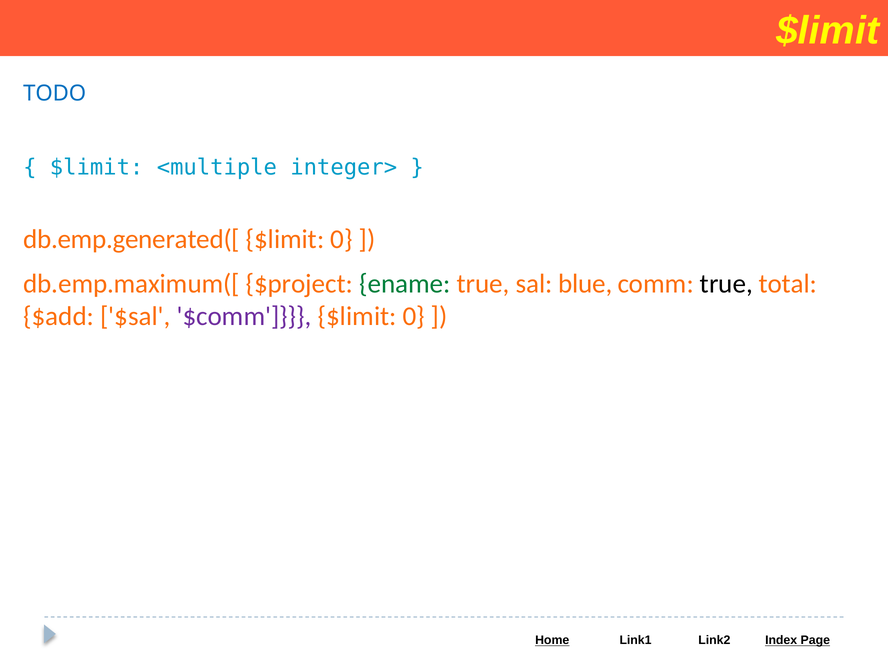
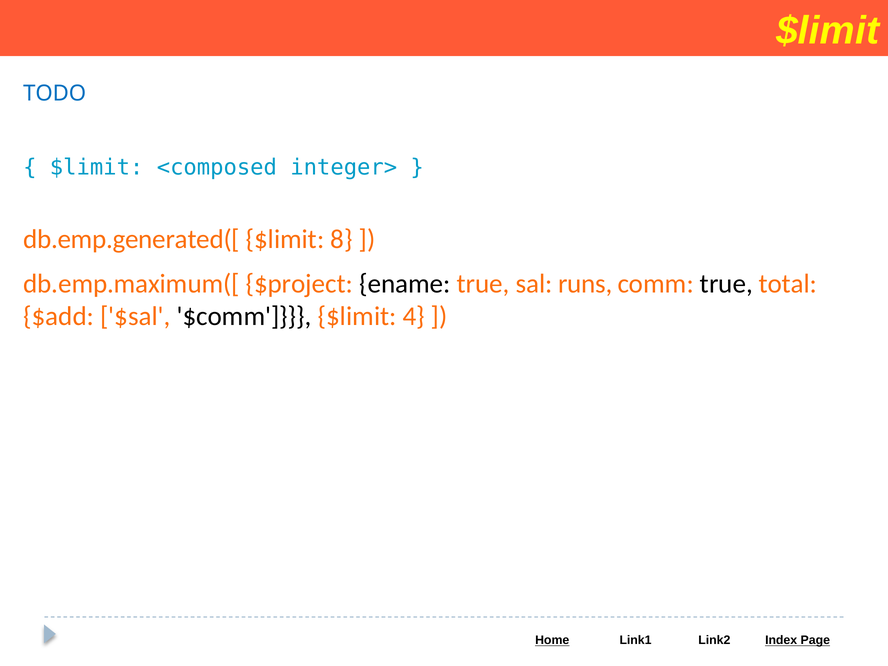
<multiple: <multiple -> <composed (217, 167)
0: 0 -> 8 (342, 239)
ename colour: green -> black (405, 284)
blue: blue -> runs (585, 284)
$comm colour: purple -> black (244, 316)
0: 0 -> 4 (414, 316)
